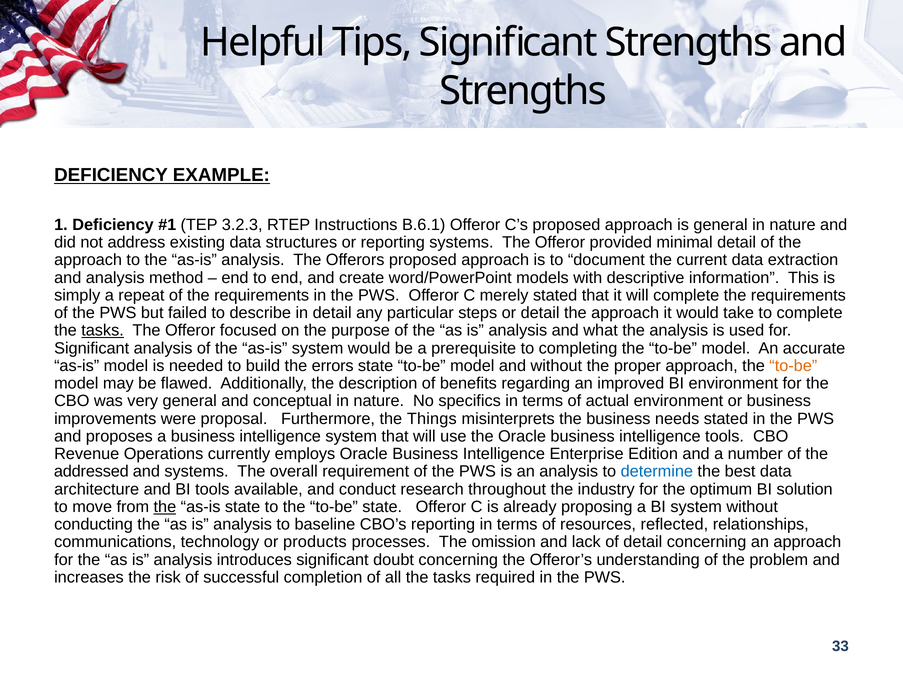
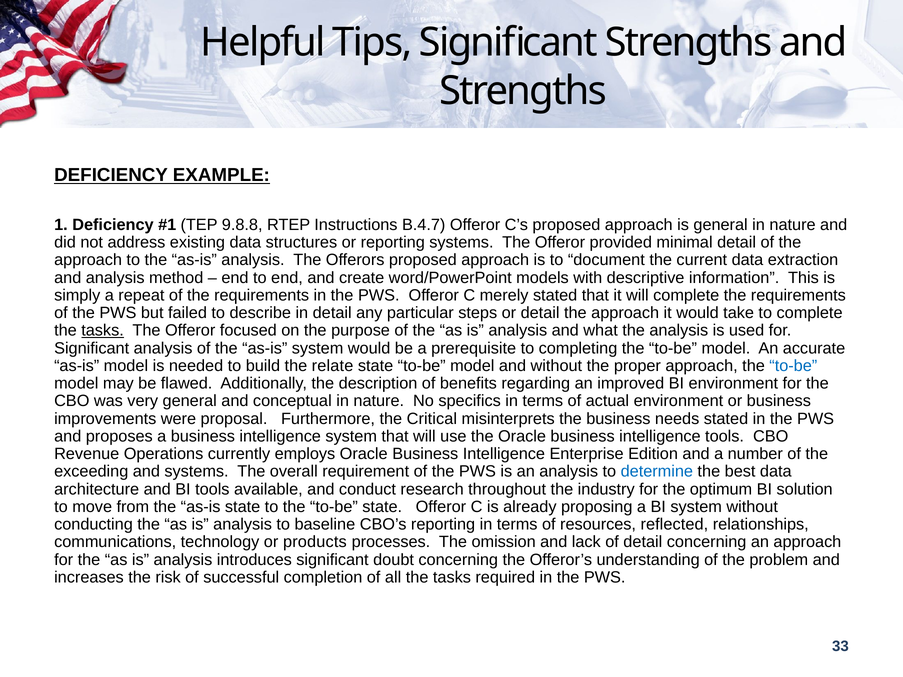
3.2.3: 3.2.3 -> 9.8.8 (242, 225)
B.6.1: B.6.1 -> B.4.7 (424, 225)
errors: errors -> relate (333, 366)
to-be colour: orange -> blue (793, 366)
Things: Things -> Critical (432, 419)
addressed: addressed -> exceeding (91, 472)
the underline: present -> none (165, 507)
